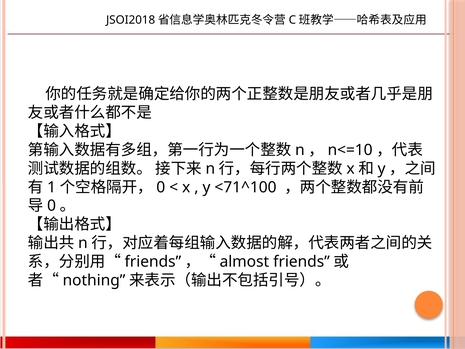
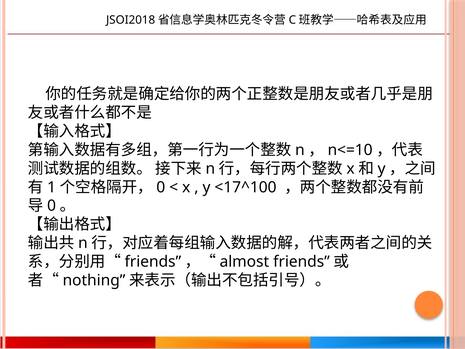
<71^100: <71^100 -> <17^100 (246, 187)
